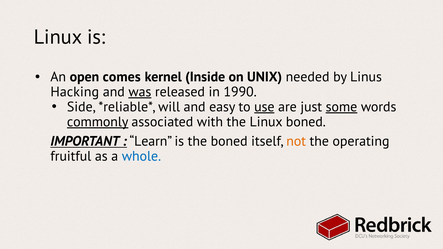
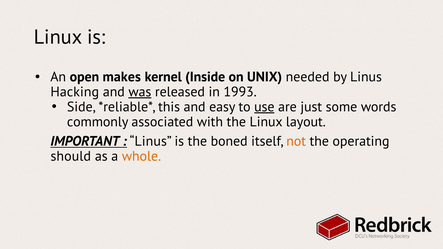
comes: comes -> makes (122, 77)
1990: 1990 -> 1993 (240, 92)
will: will -> this (169, 107)
some underline: present -> none (341, 107)
commonly underline: present -> none (98, 122)
Linux boned: boned -> layout (306, 122)
Learn: Learn -> Linus (151, 141)
fruitful: fruitful -> should (71, 156)
whole colour: blue -> orange (141, 156)
